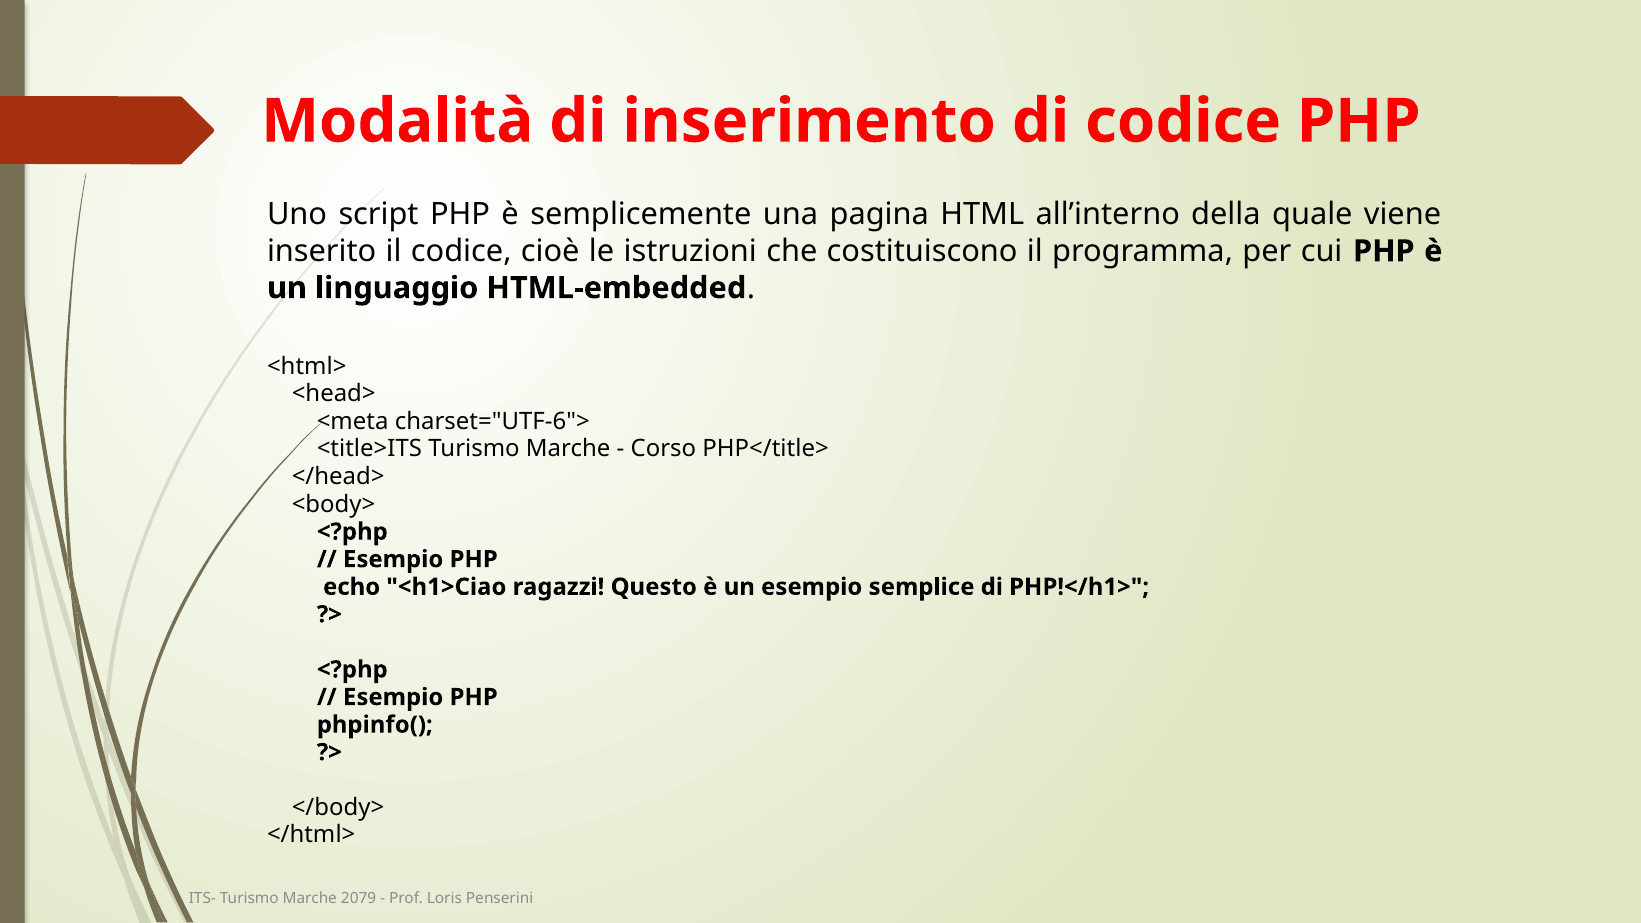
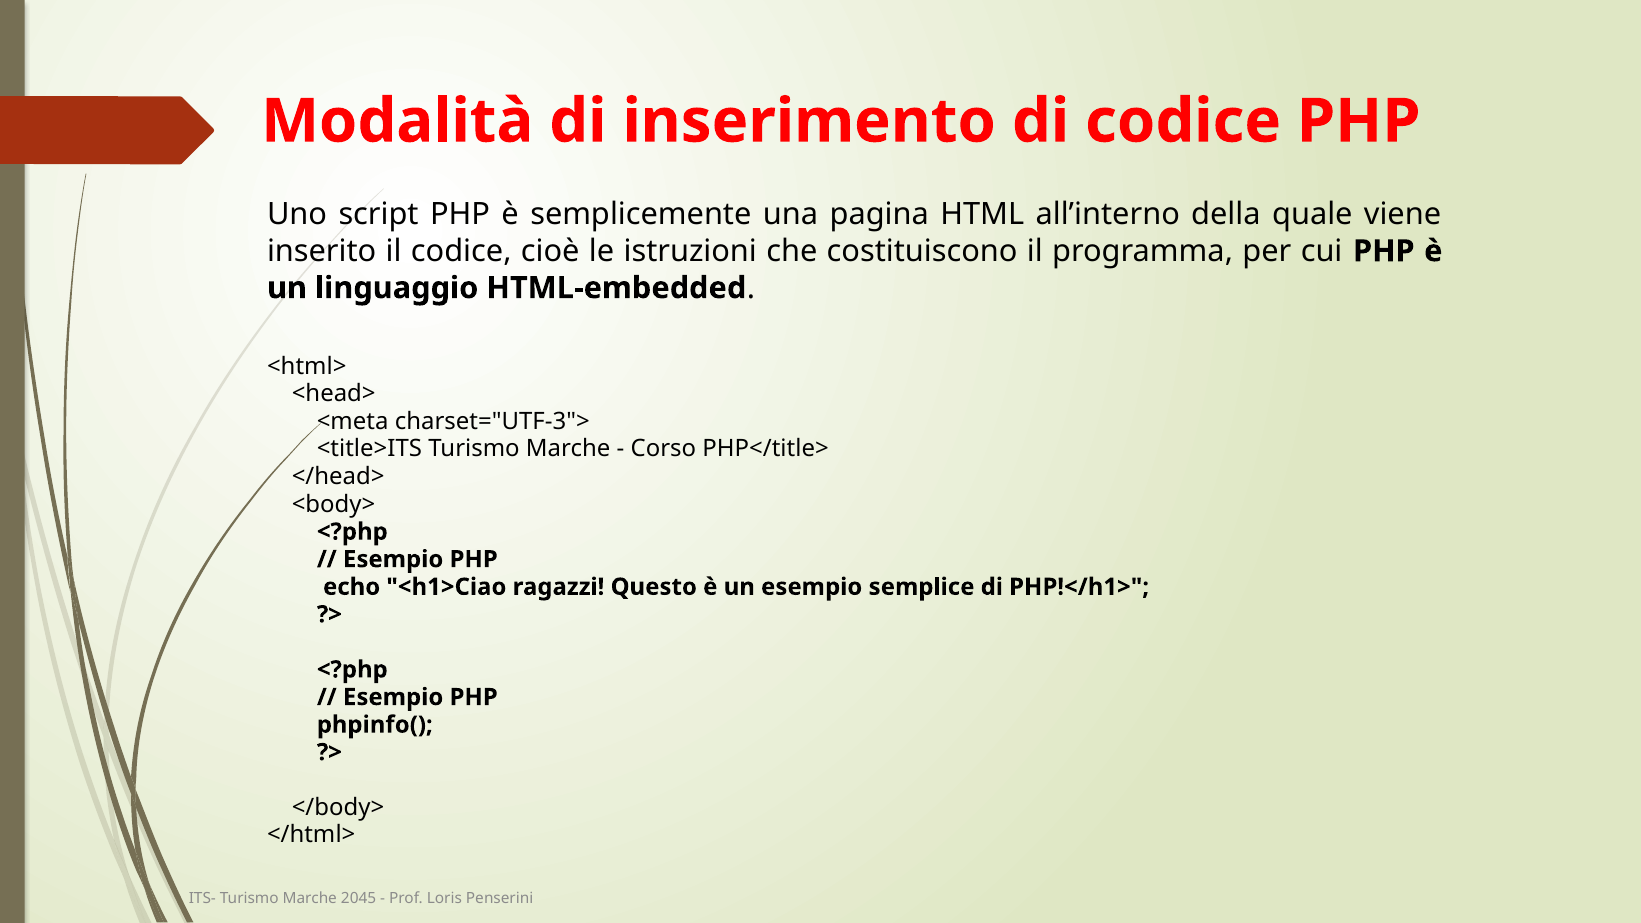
charset="UTF-6">: charset="UTF-6"> -> charset="UTF-3"> (492, 422)
2079: 2079 -> 2045 (359, 898)
